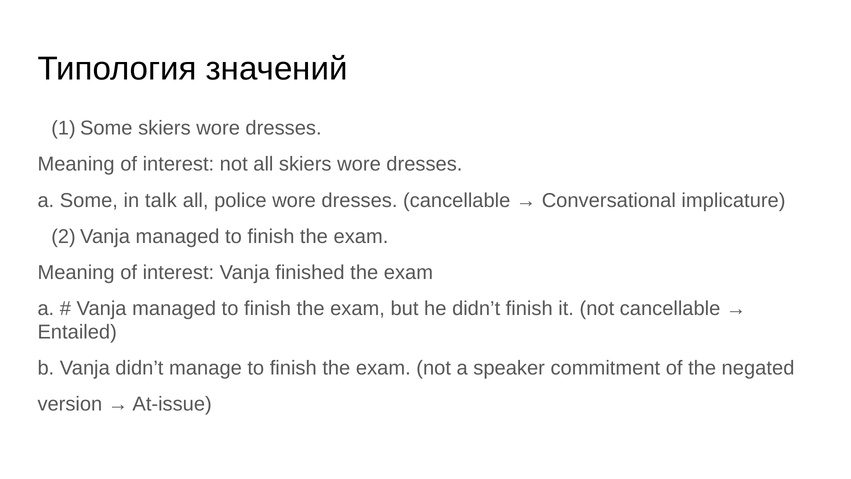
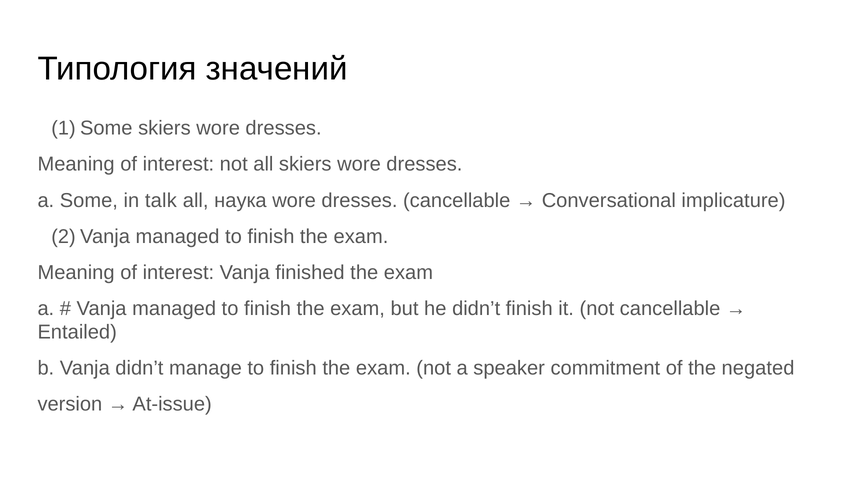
police: police -> наука (240, 200)
